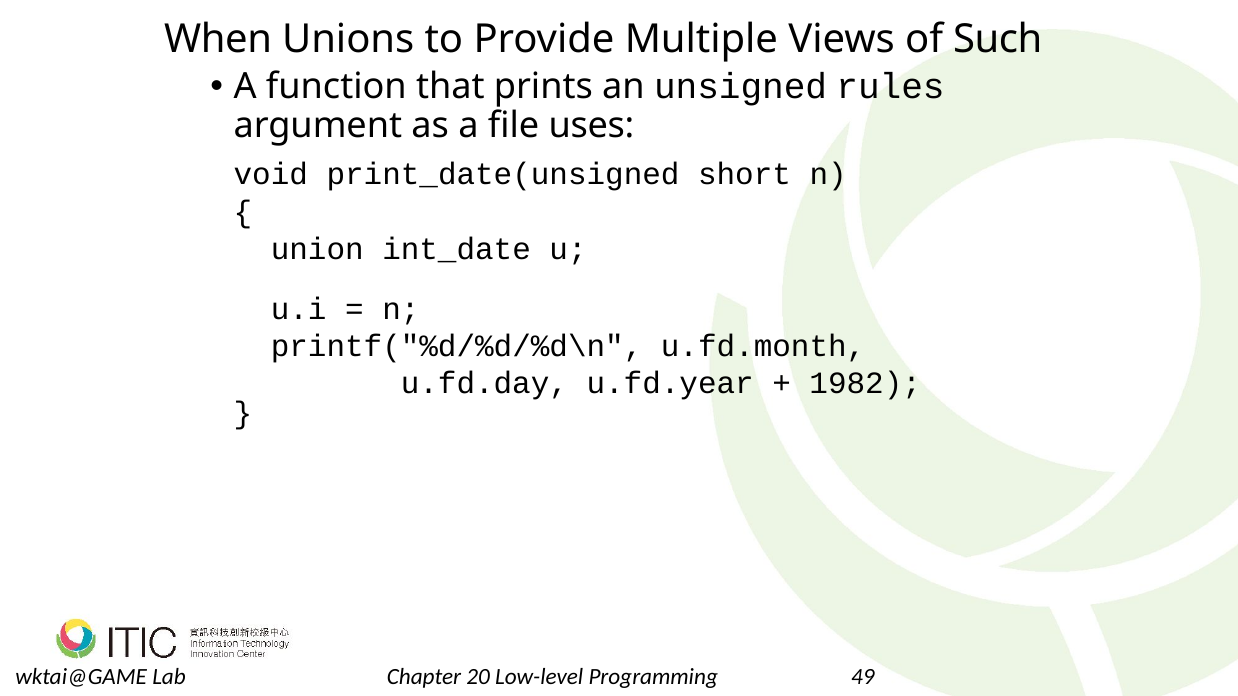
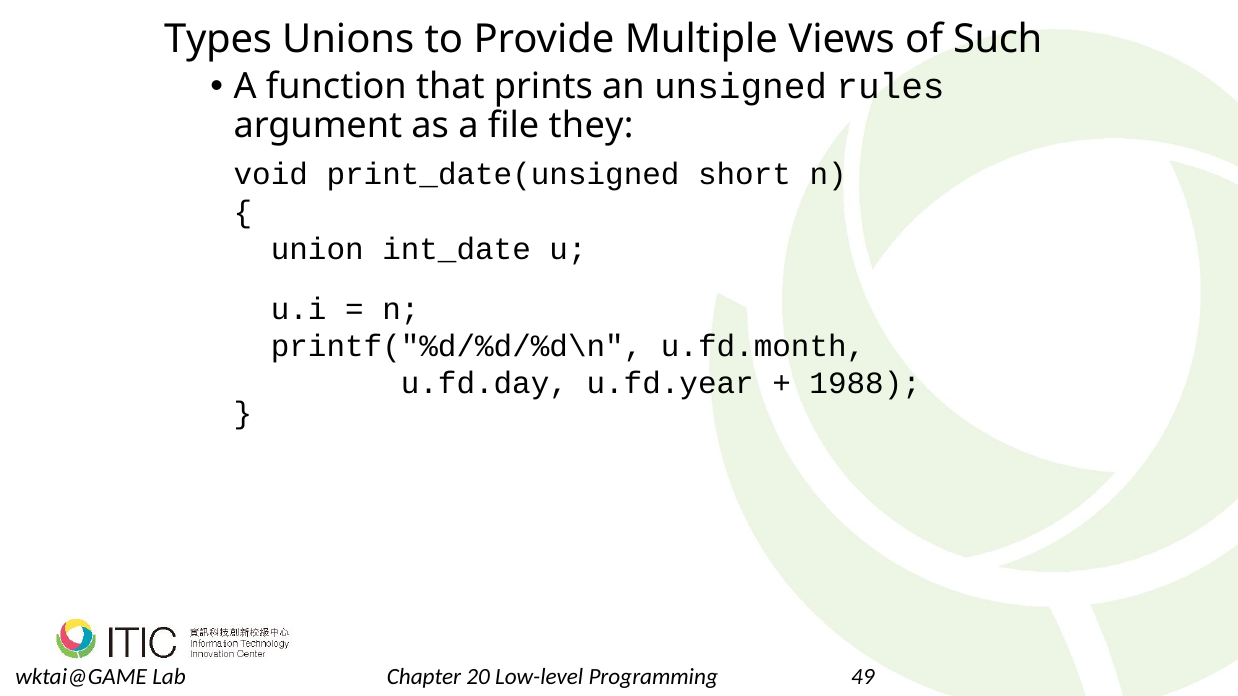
When: When -> Types (218, 40)
uses: uses -> they (591, 126)
1982: 1982 -> 1988 (865, 384)
